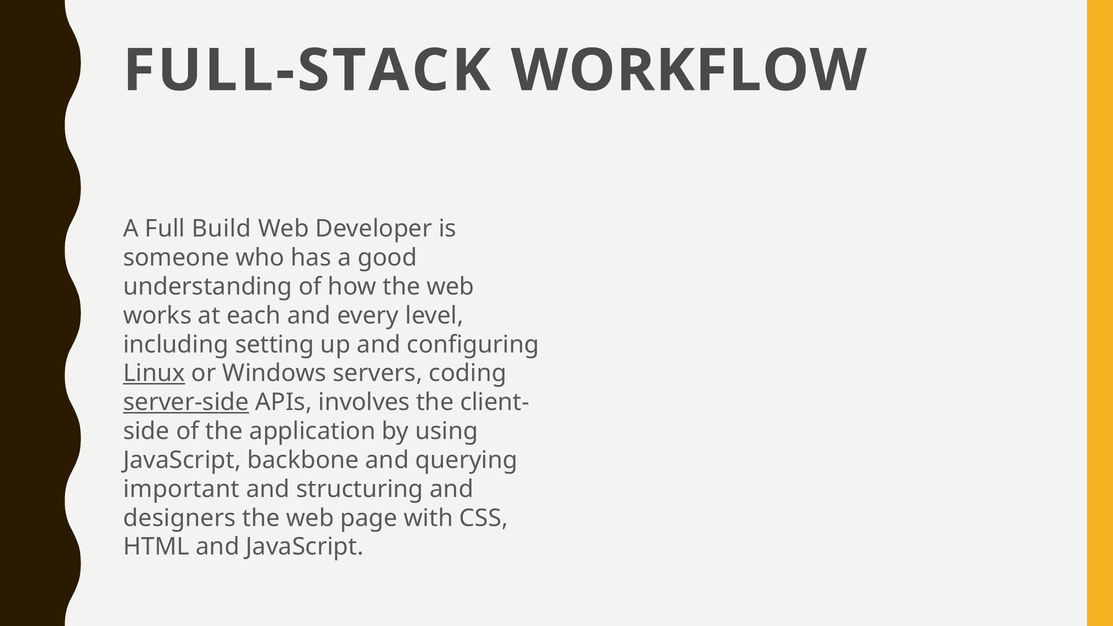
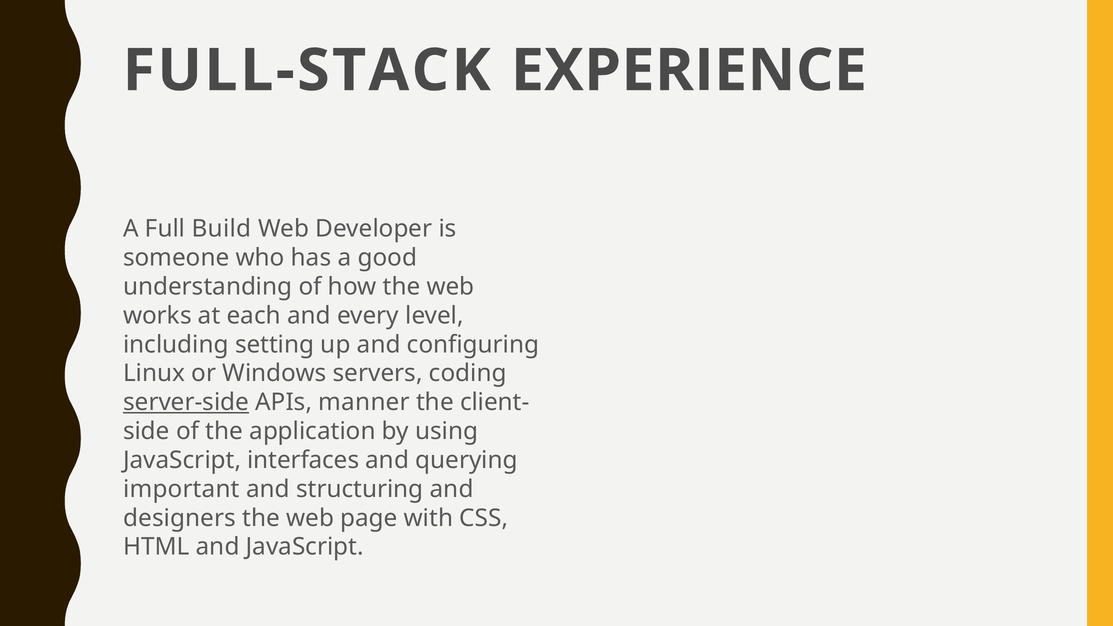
WORKFLOW: WORKFLOW -> EXPERIENCE (689, 71)
Linux underline: present -> none (154, 373)
involves: involves -> manner (364, 402)
backbone: backbone -> interfaces (303, 460)
